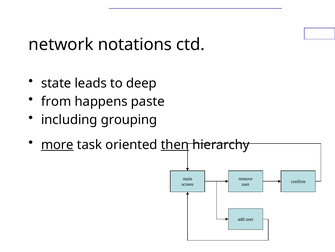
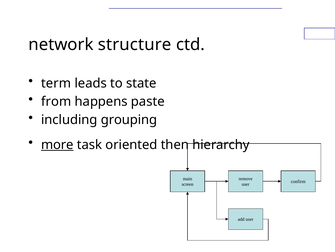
notations: notations -> structure (135, 44)
state: state -> term (56, 83)
deep: deep -> state (141, 83)
then underline: present -> none (175, 144)
